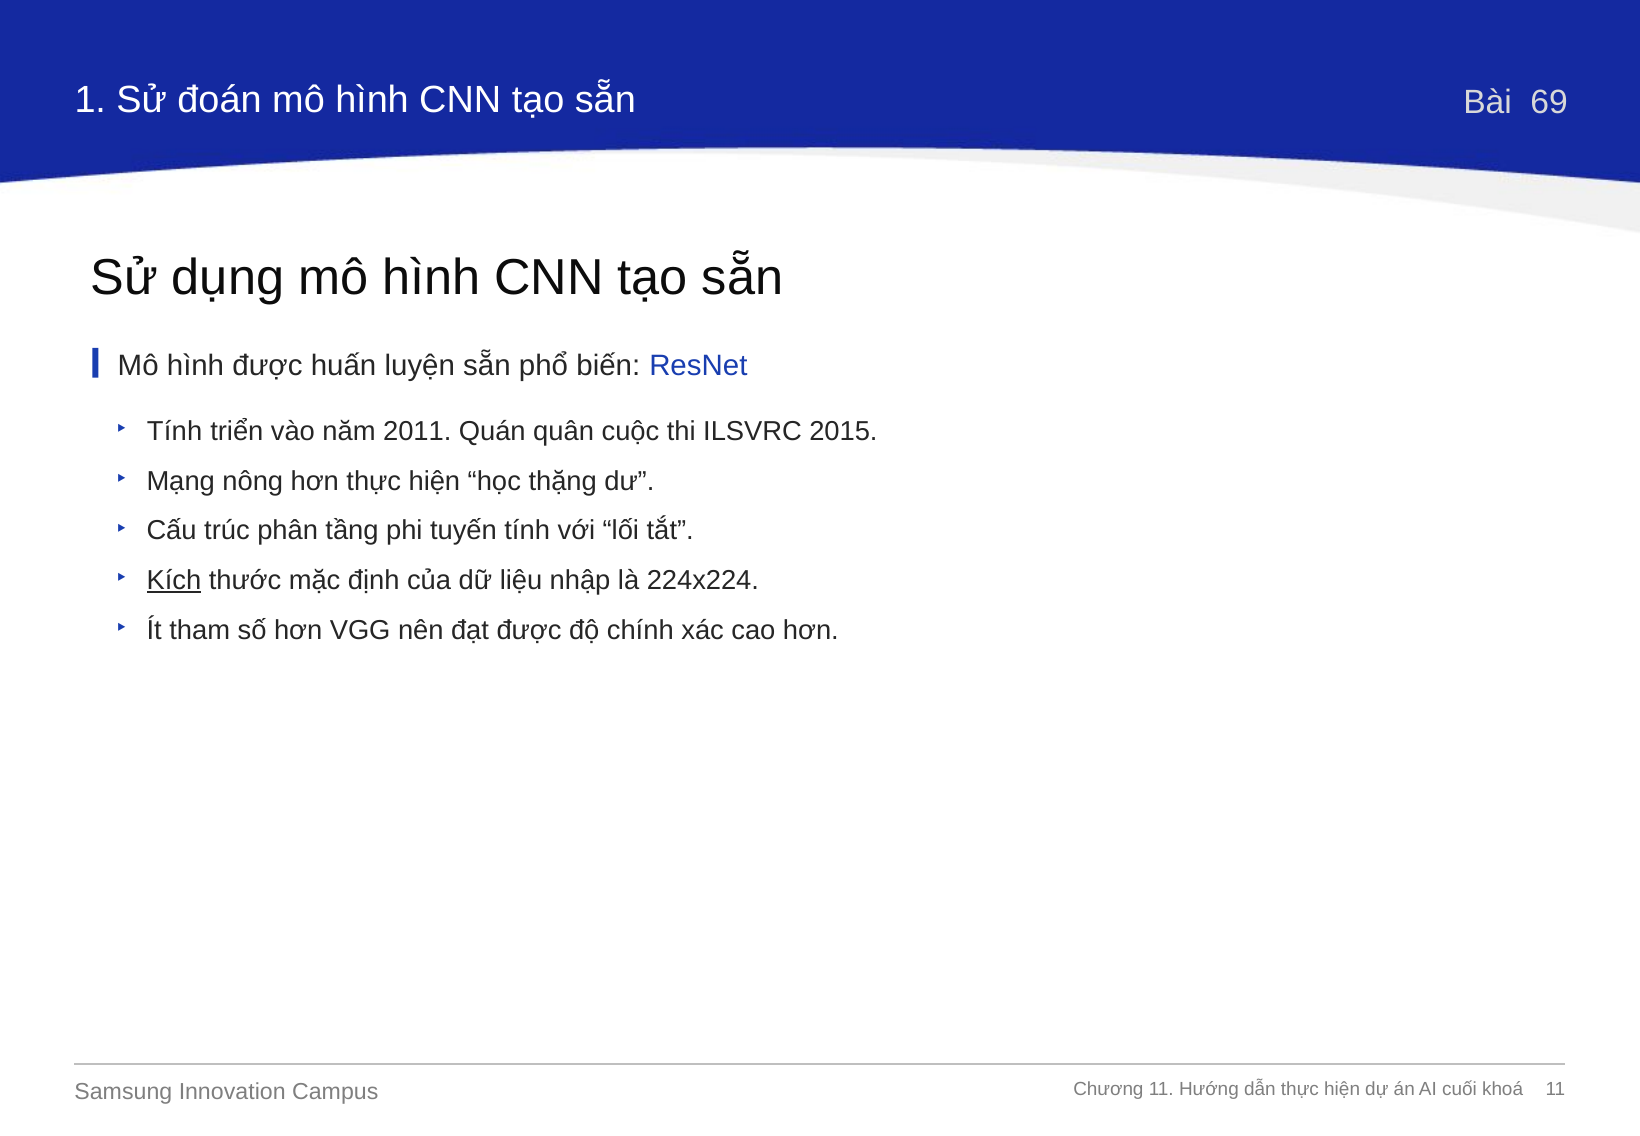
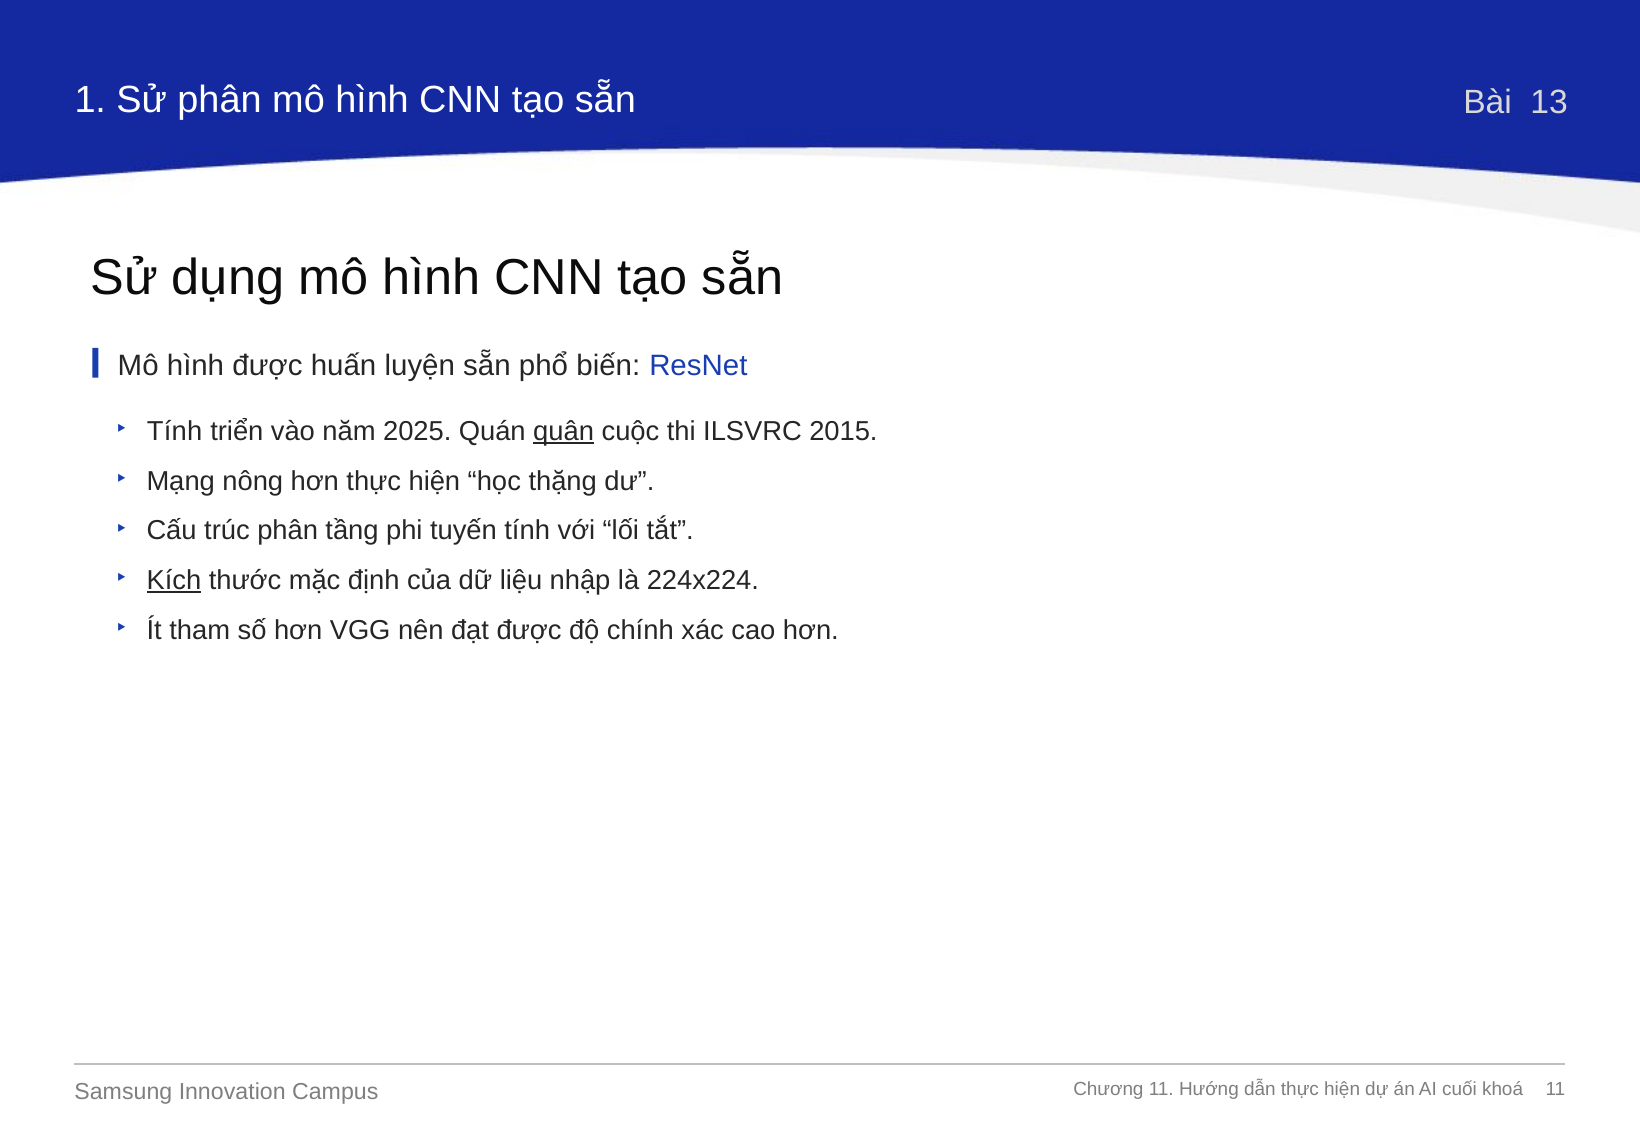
Sử đoán: đoán -> phân (220, 100)
69: 69 -> 13 (1549, 102)
2011: 2011 -> 2025 (417, 431)
quân underline: none -> present (564, 431)
